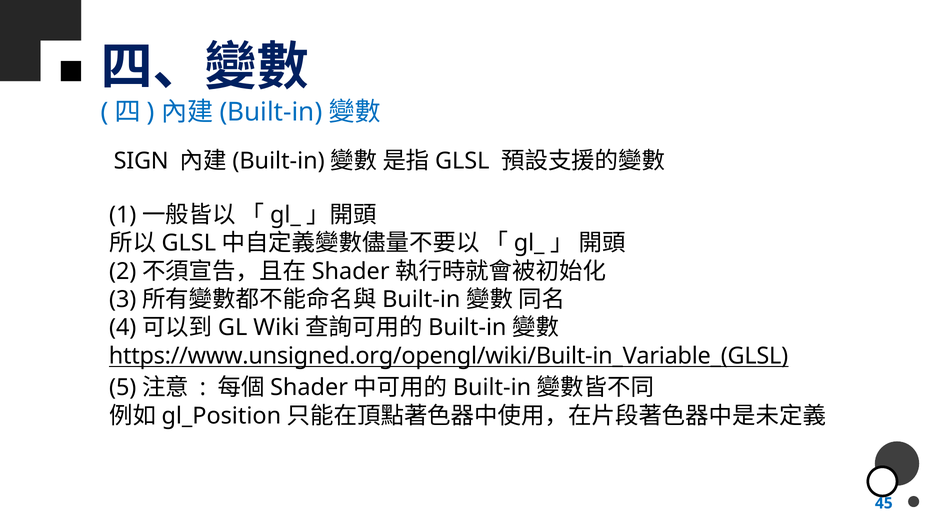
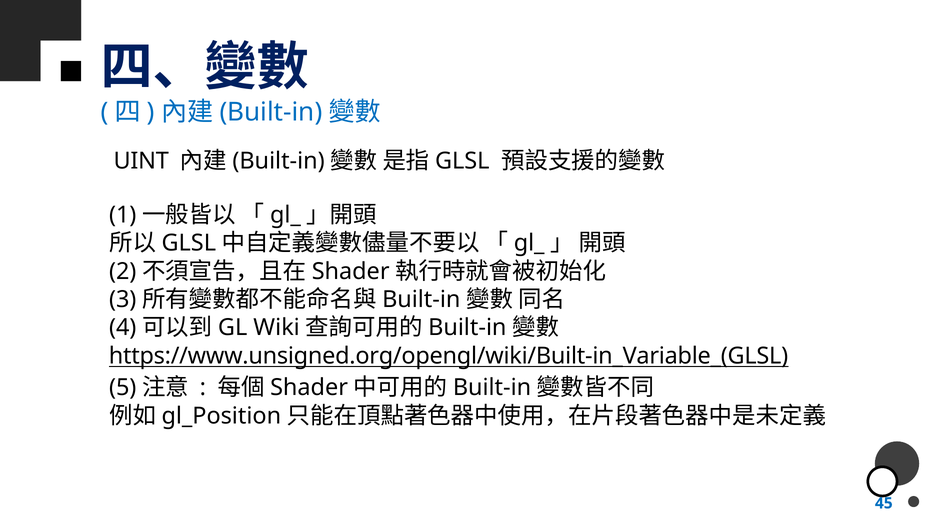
SIGN: SIGN -> UINT (141, 161)
